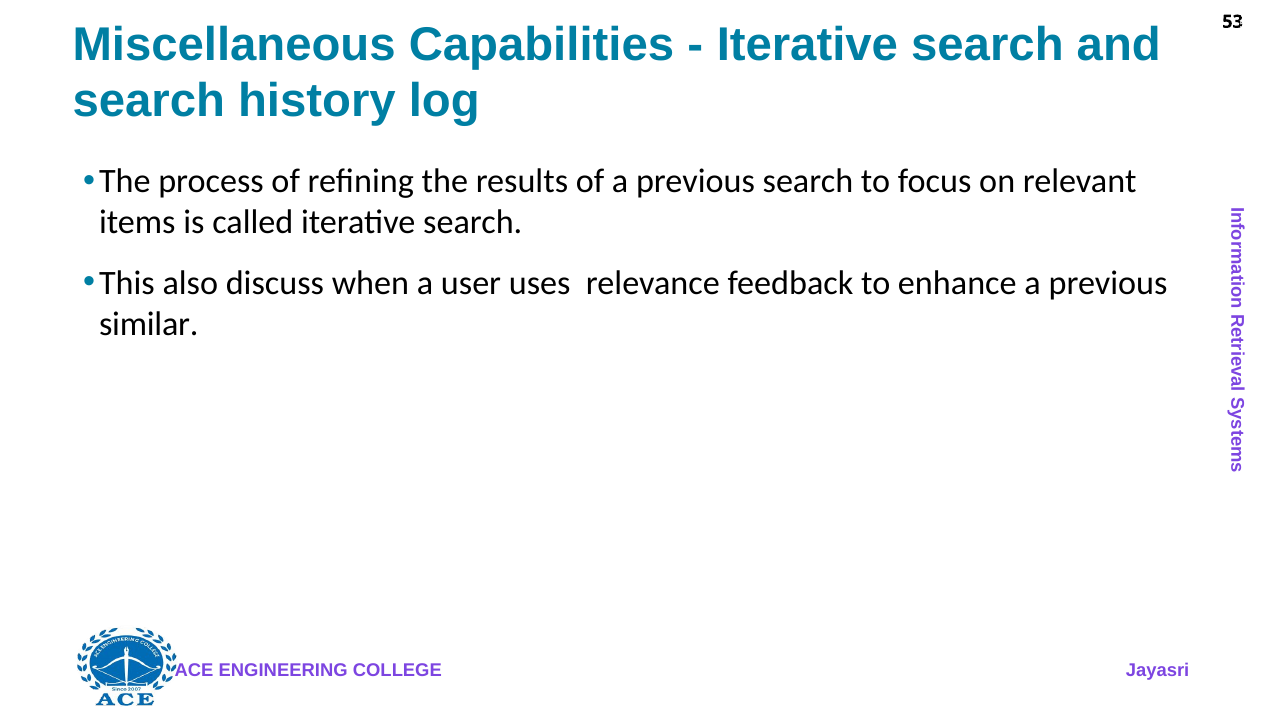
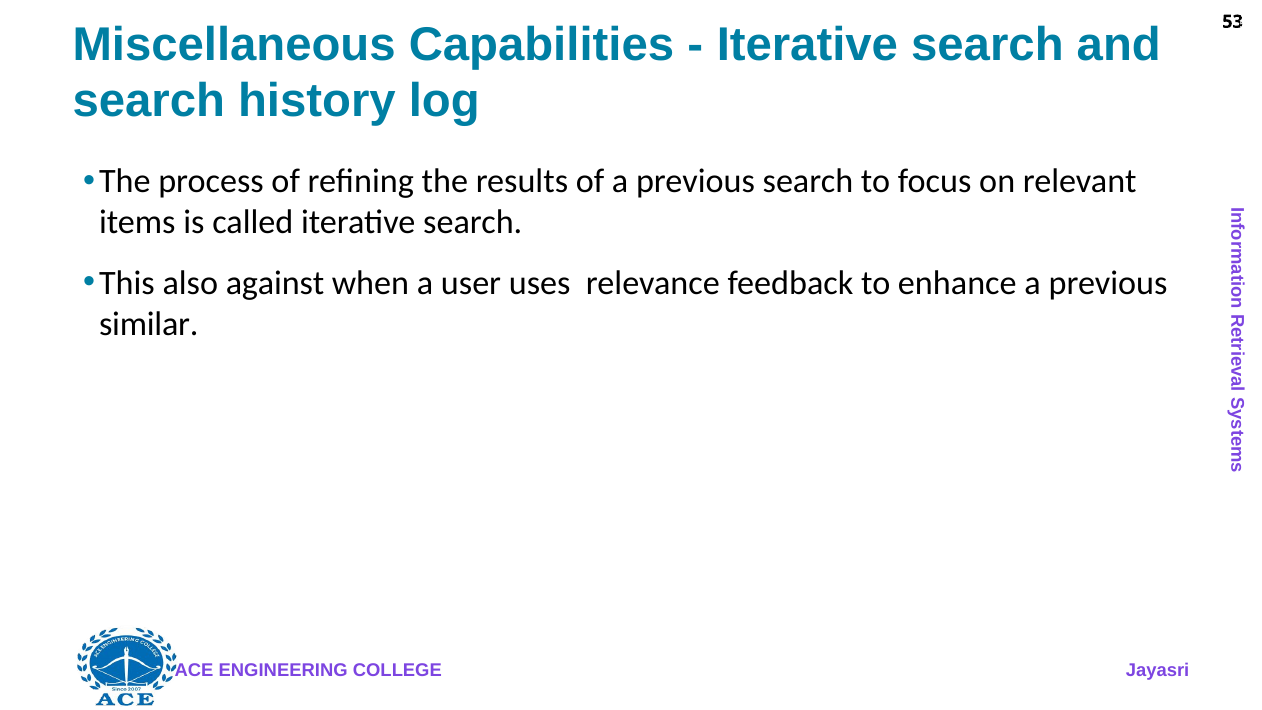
discuss: discuss -> against (275, 283)
